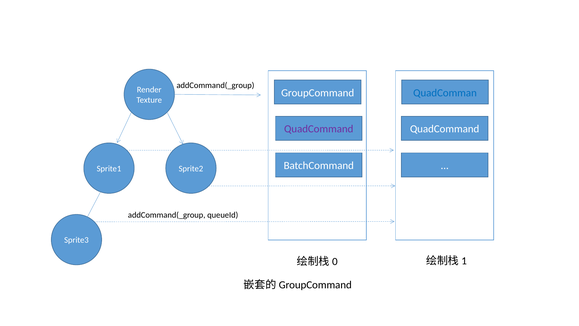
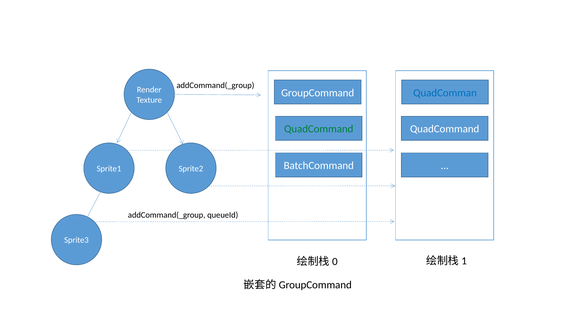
QuadCommand colour: purple -> green (319, 129)
